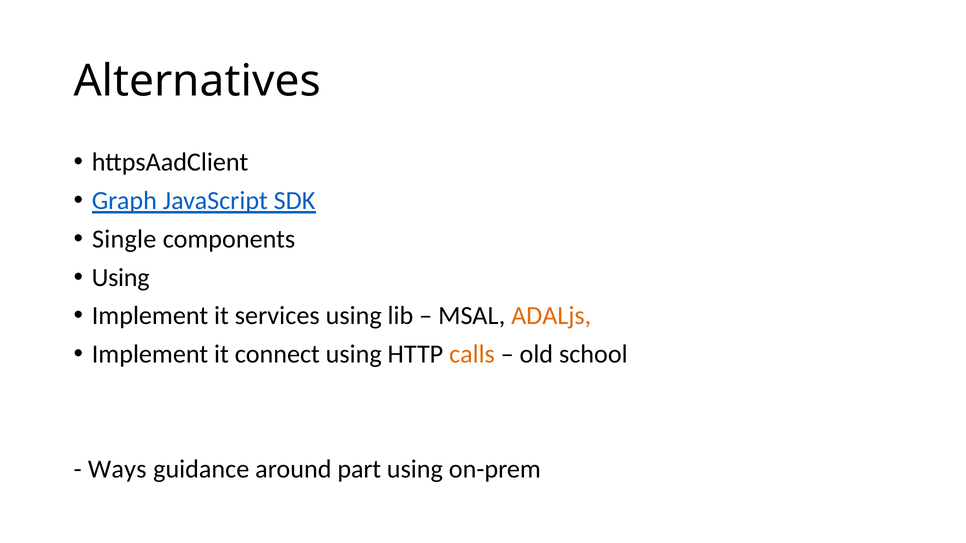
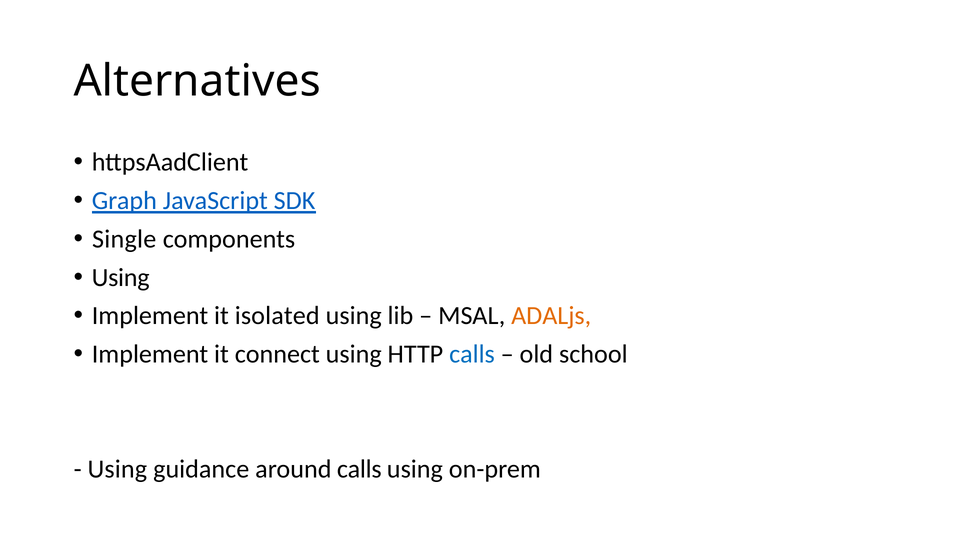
services: services -> isolated (277, 316)
calls colour: orange -> blue (472, 354)
Ways: Ways -> Using (117, 469)
around part: part -> calls (359, 469)
